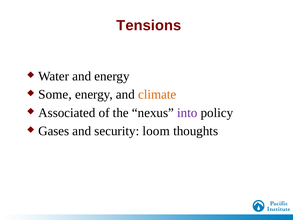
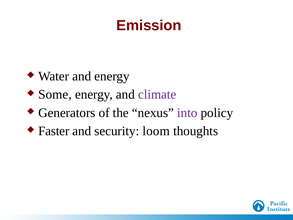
Tensions: Tensions -> Emission (149, 25)
climate colour: orange -> purple (157, 94)
Associated: Associated -> Generators (67, 113)
Gases: Gases -> Faster (54, 131)
